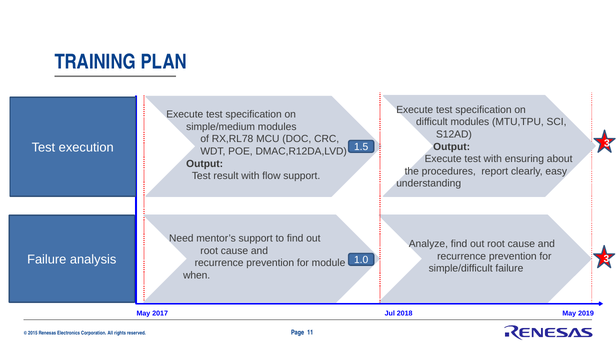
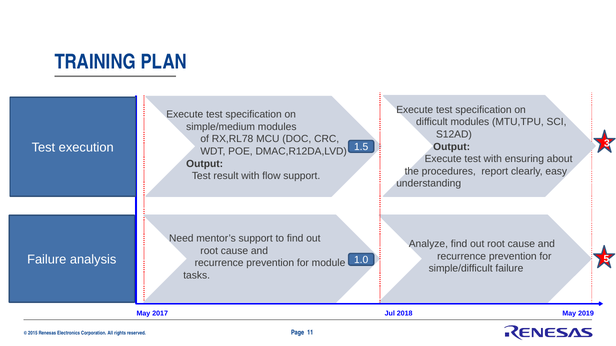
1.0 3: 3 -> 5 (606, 259)
when: when -> tasks (197, 276)
